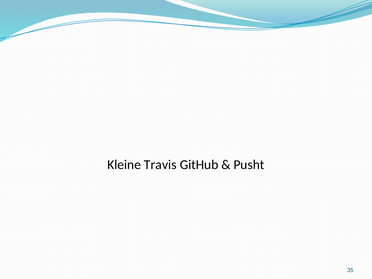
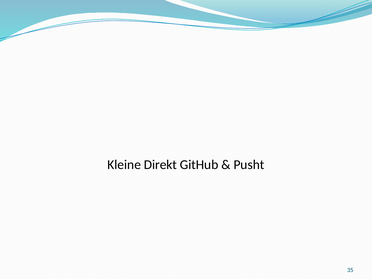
Travis: Travis -> Direkt (160, 165)
